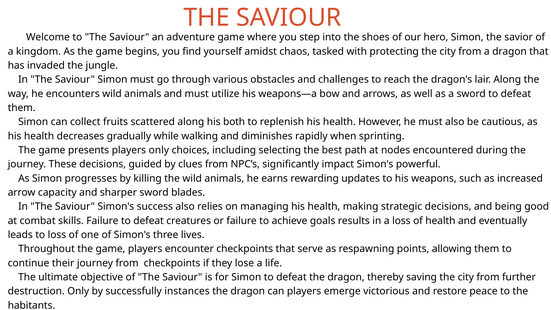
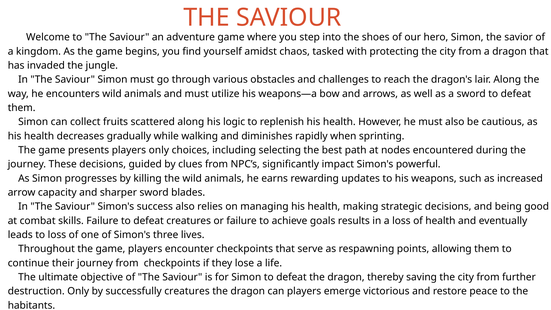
both: both -> logic (234, 122)
successfully instances: instances -> creatures (187, 291)
